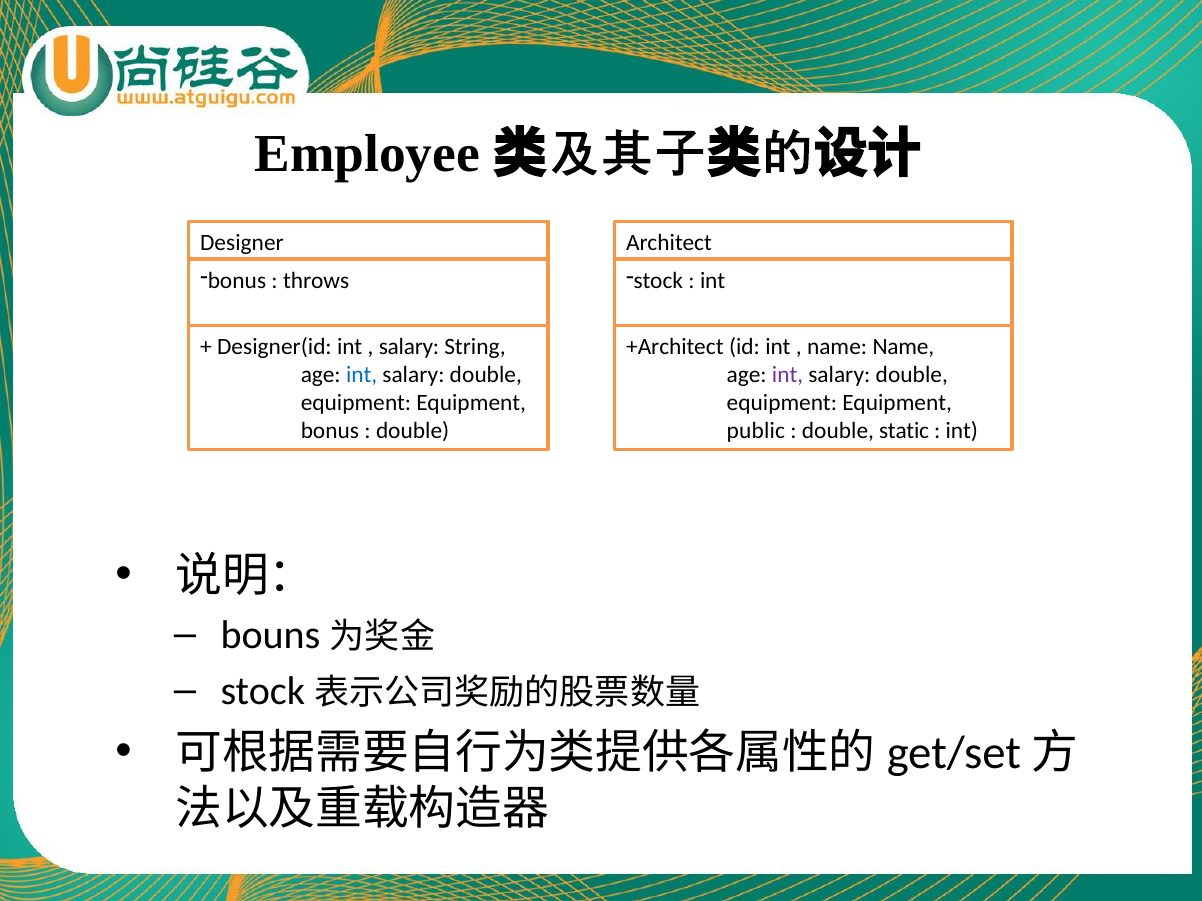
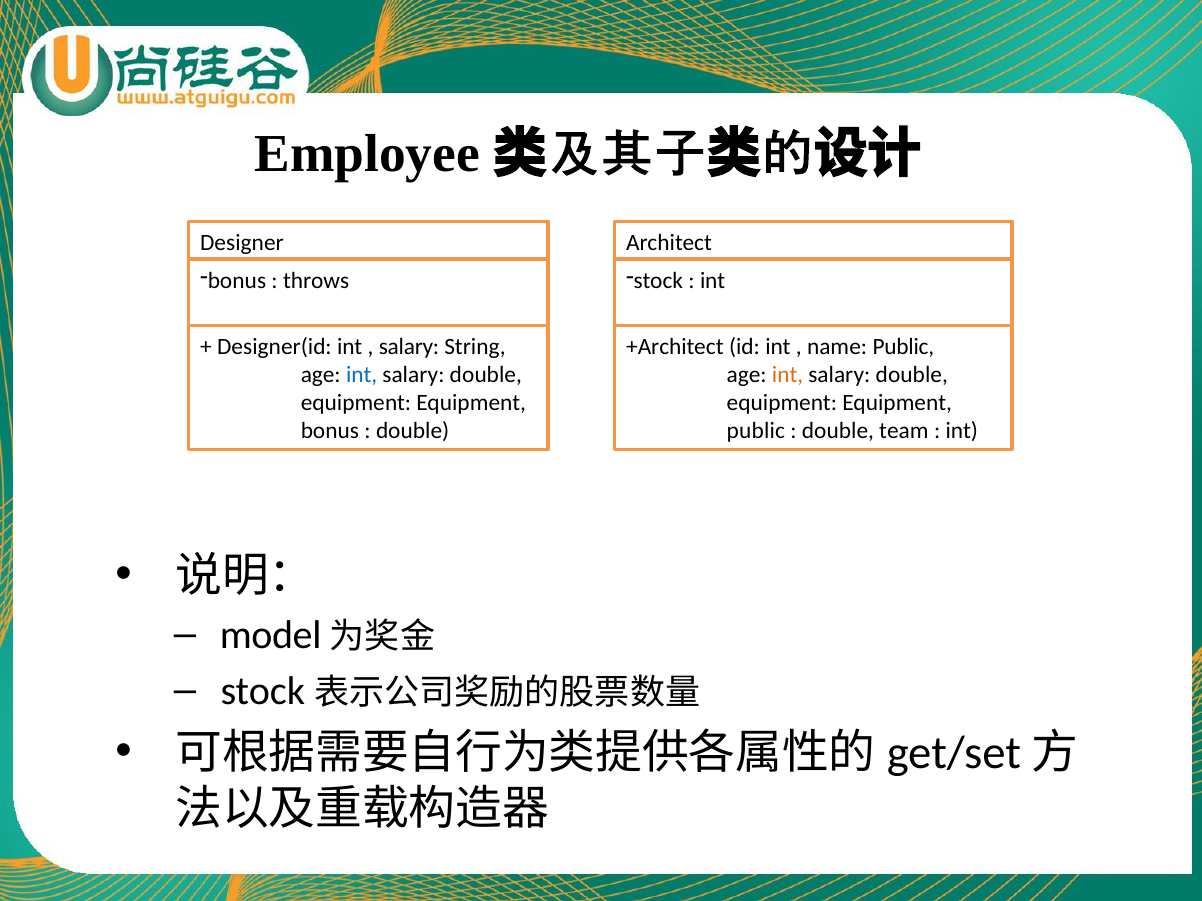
name Name: Name -> Public (903, 347)
int colour: purple -> orange (788, 375)
static: static -> team (904, 431)
bouns: bouns -> model (271, 636)
